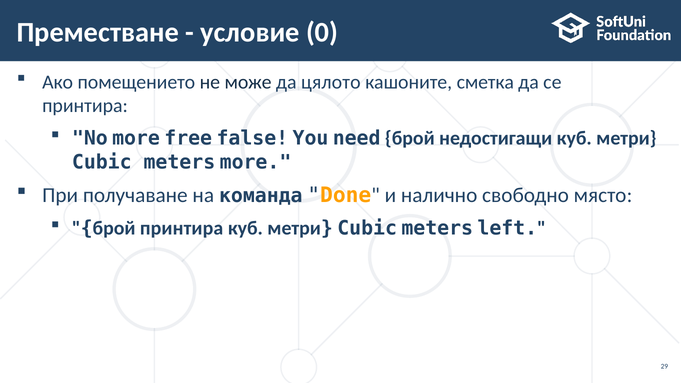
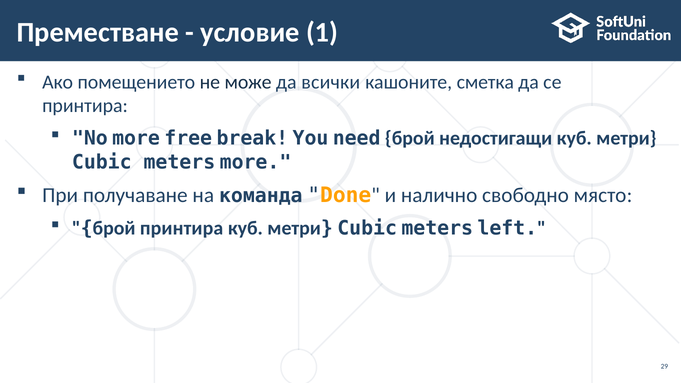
0: 0 -> 1 (322, 32)
цялото: цялото -> всички (331, 82)
false: false -> break (252, 138)
